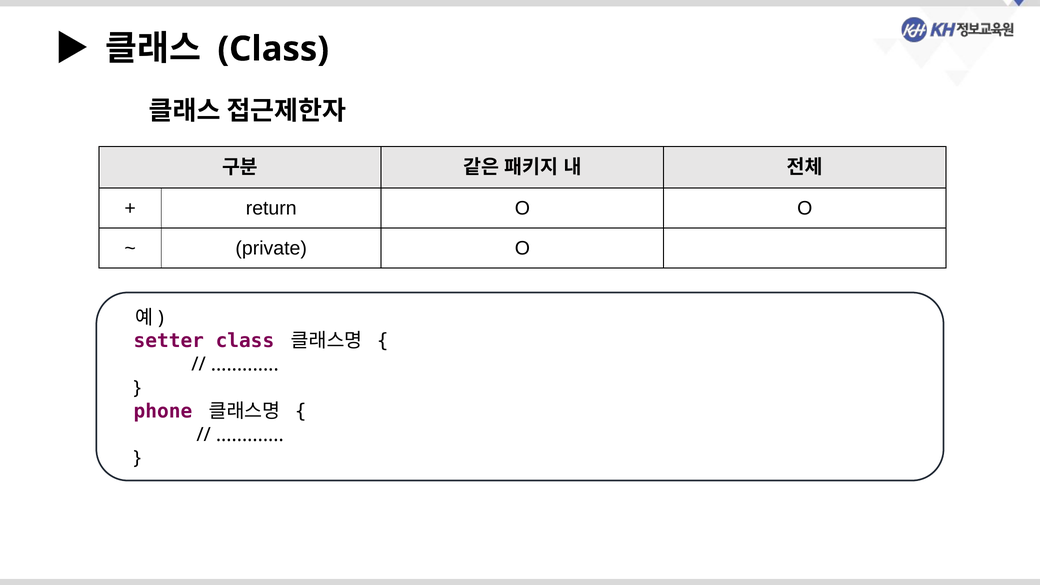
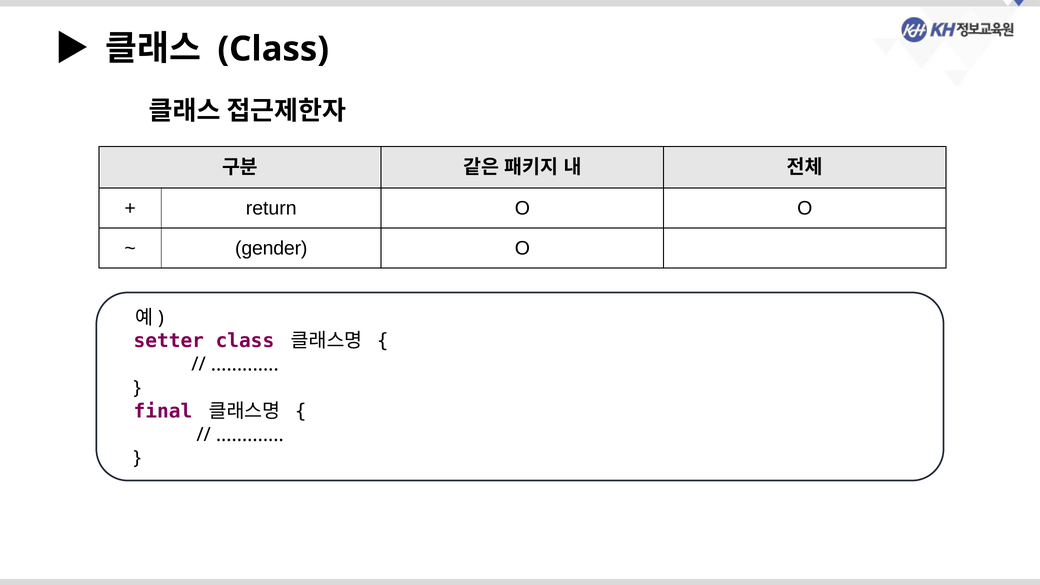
private: private -> gender (271, 248)
phone: phone -> final (163, 411)
